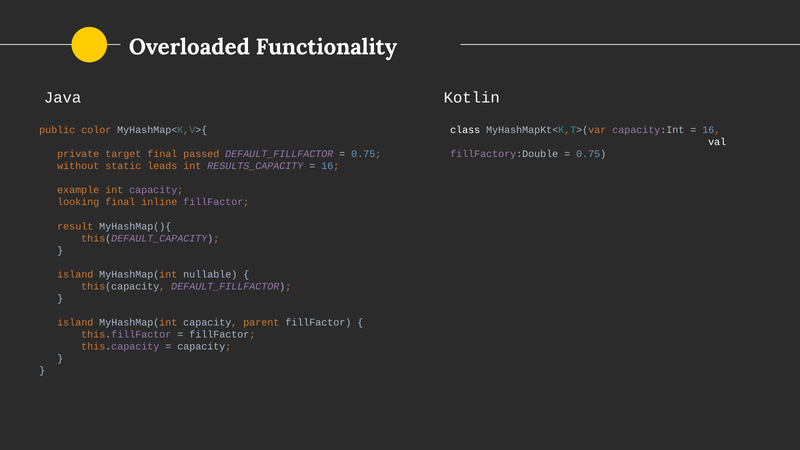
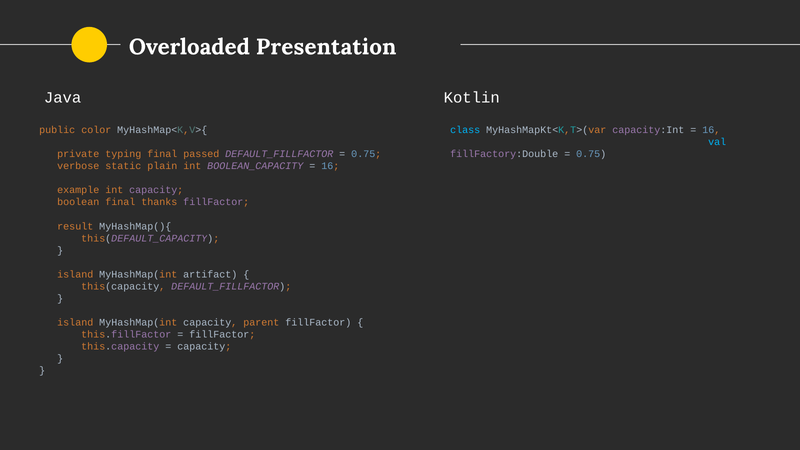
Functionality: Functionality -> Presentation (326, 47)
class colour: white -> light blue (465, 130)
val colour: white -> light blue (717, 142)
target: target -> typing (123, 154)
without: without -> verbose (78, 166)
leads: leads -> plain (162, 166)
RESULTS_CAPACITY: RESULTS_CAPACITY -> BOOLEAN_CAPACITY (255, 166)
looking: looking -> boolean (78, 202)
inline: inline -> thanks (159, 202)
nullable: nullable -> artifact (210, 274)
